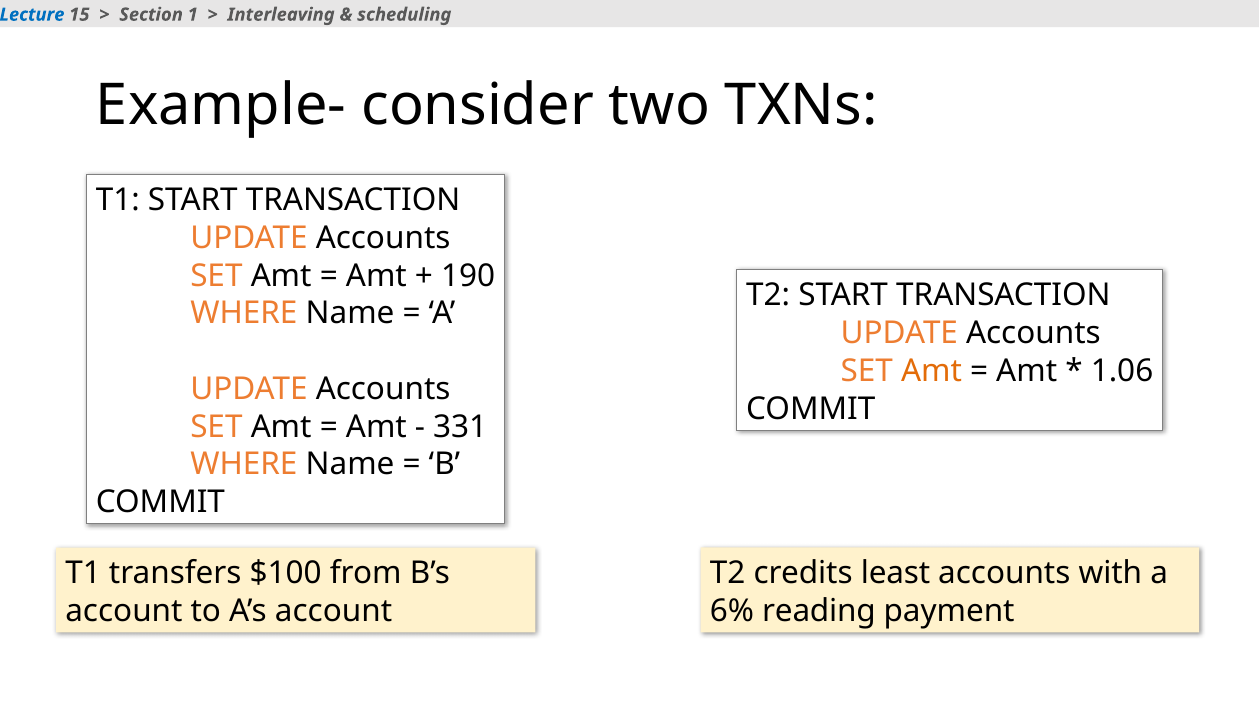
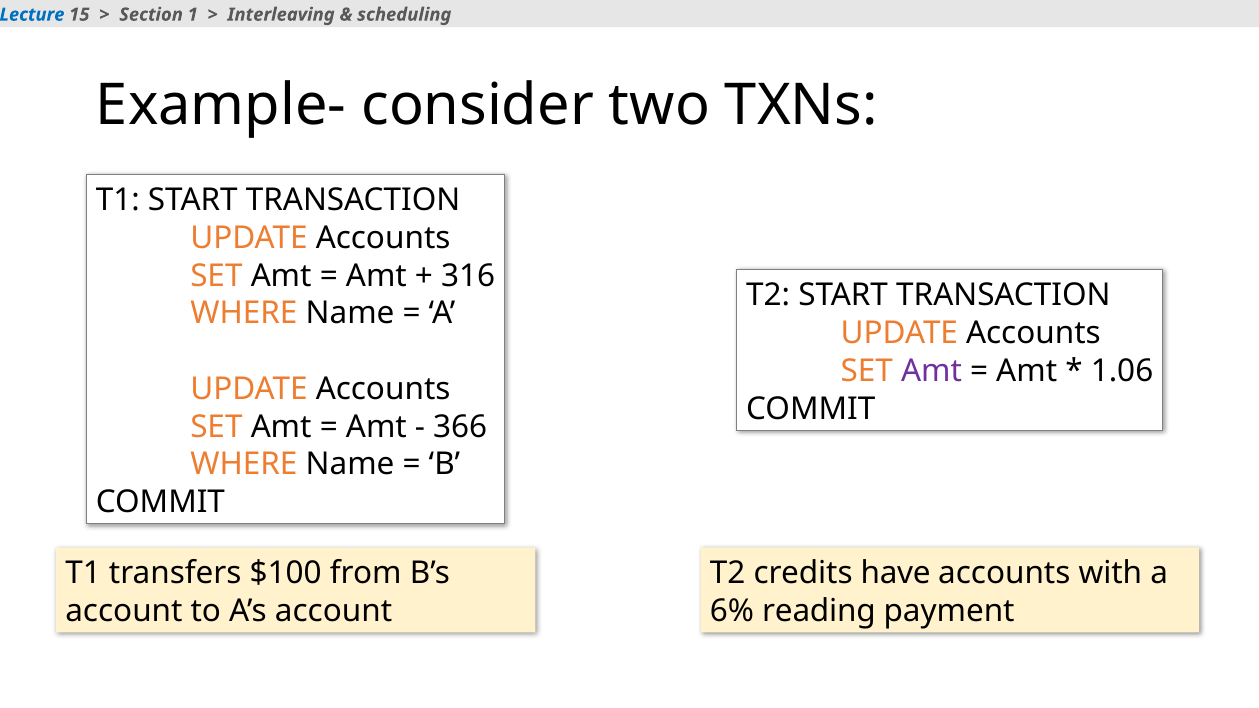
190: 190 -> 316 (468, 276)
Amt colour: orange -> purple (932, 371)
331: 331 -> 366 (460, 427)
least: least -> have (896, 573)
